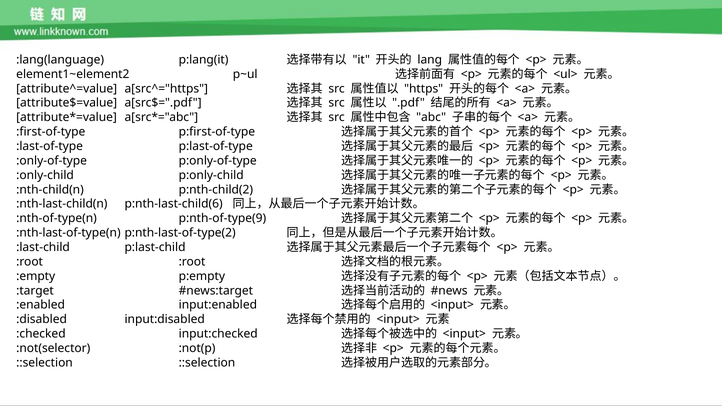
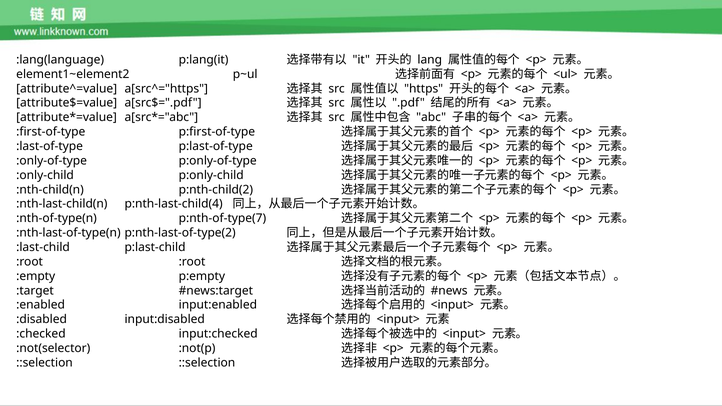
p:nth-last-child(6: p:nth-last-child(6 -> p:nth-last-child(4 (174, 204)
p:nth-of-type(9: p:nth-of-type(9 -> p:nth-of-type(7 (222, 218)
